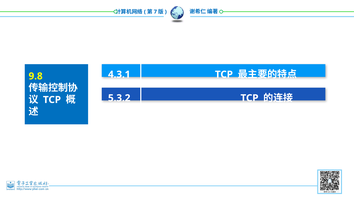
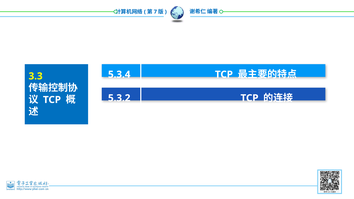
4.3.1: 4.3.1 -> 5.3.4 (119, 75)
9.8: 9.8 -> 3.3 (36, 76)
